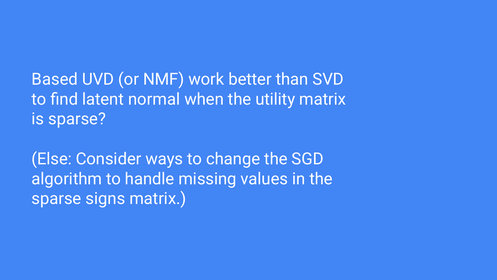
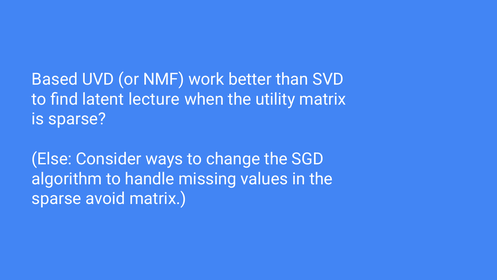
normal: normal -> lecture (154, 99)
signs: signs -> avoid (105, 198)
